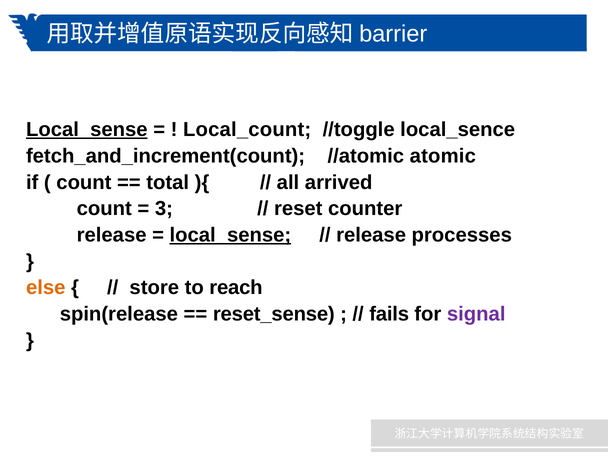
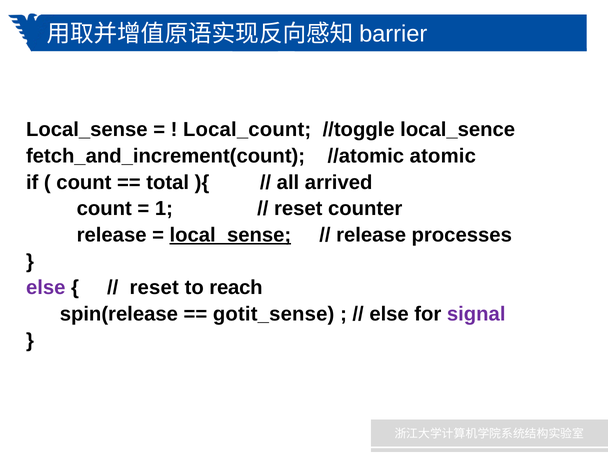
Local_sense underline: present -> none (87, 130)
3: 3 -> 1 (164, 209)
else colour: orange -> purple (46, 288)
store: store -> reset (154, 288)
reset_sense: reset_sense -> gotit_sense (274, 314)
fails: fails -> else (389, 314)
